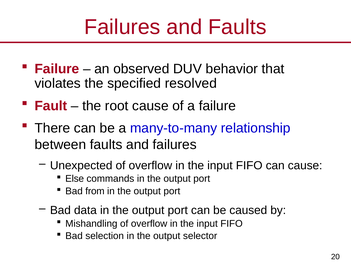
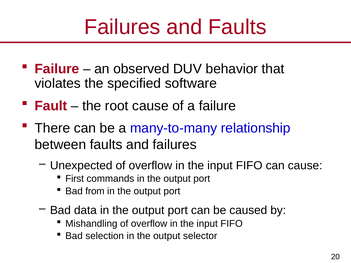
resolved: resolved -> software (191, 84)
Else: Else -> First (75, 179)
